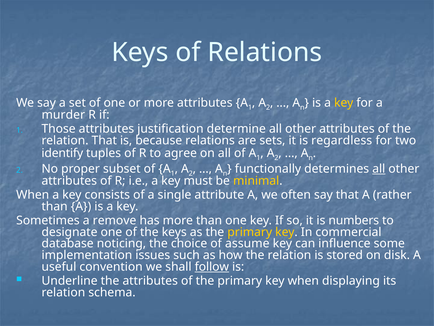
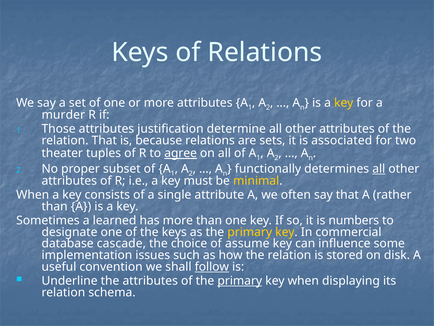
regardless: regardless -> associated (342, 140)
identify: identify -> theater (62, 153)
agree underline: none -> present (181, 153)
remove: remove -> learned (115, 220)
noticing: noticing -> cascade (121, 243)
primary underline: none -> present (240, 280)
